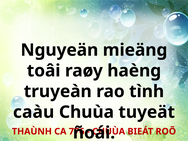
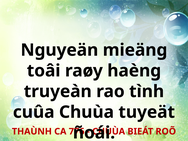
caàu: caàu -> cuûa (34, 112)
